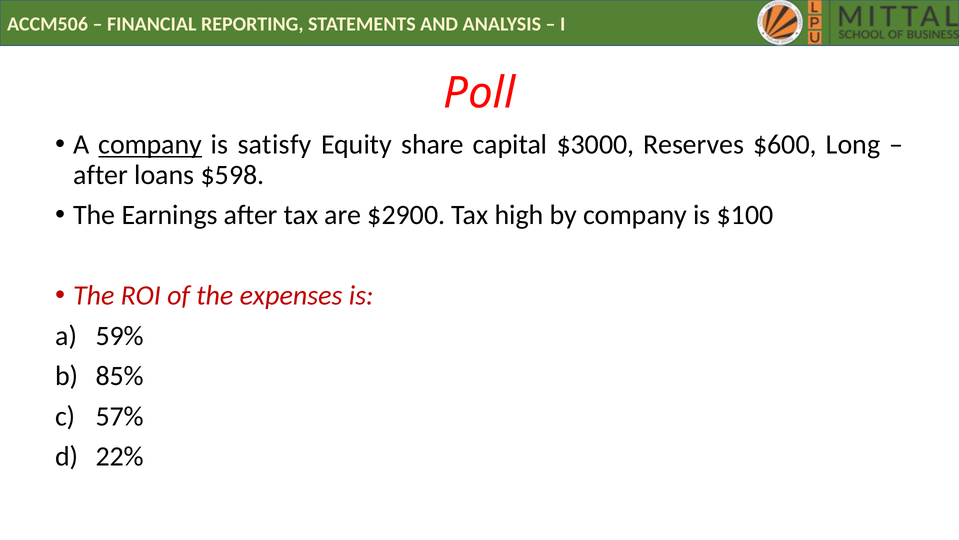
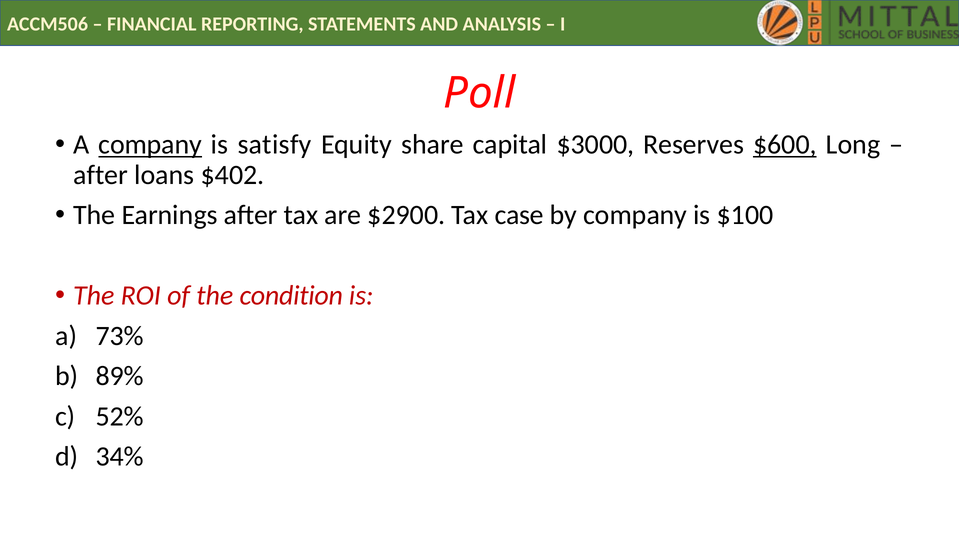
$600 underline: none -> present (785, 144)
$598: $598 -> $402 (233, 175)
high: high -> case (519, 215)
expenses: expenses -> condition (291, 295)
59%: 59% -> 73% (120, 335)
85%: 85% -> 89% (120, 376)
57%: 57% -> 52% (120, 416)
22%: 22% -> 34% (120, 456)
